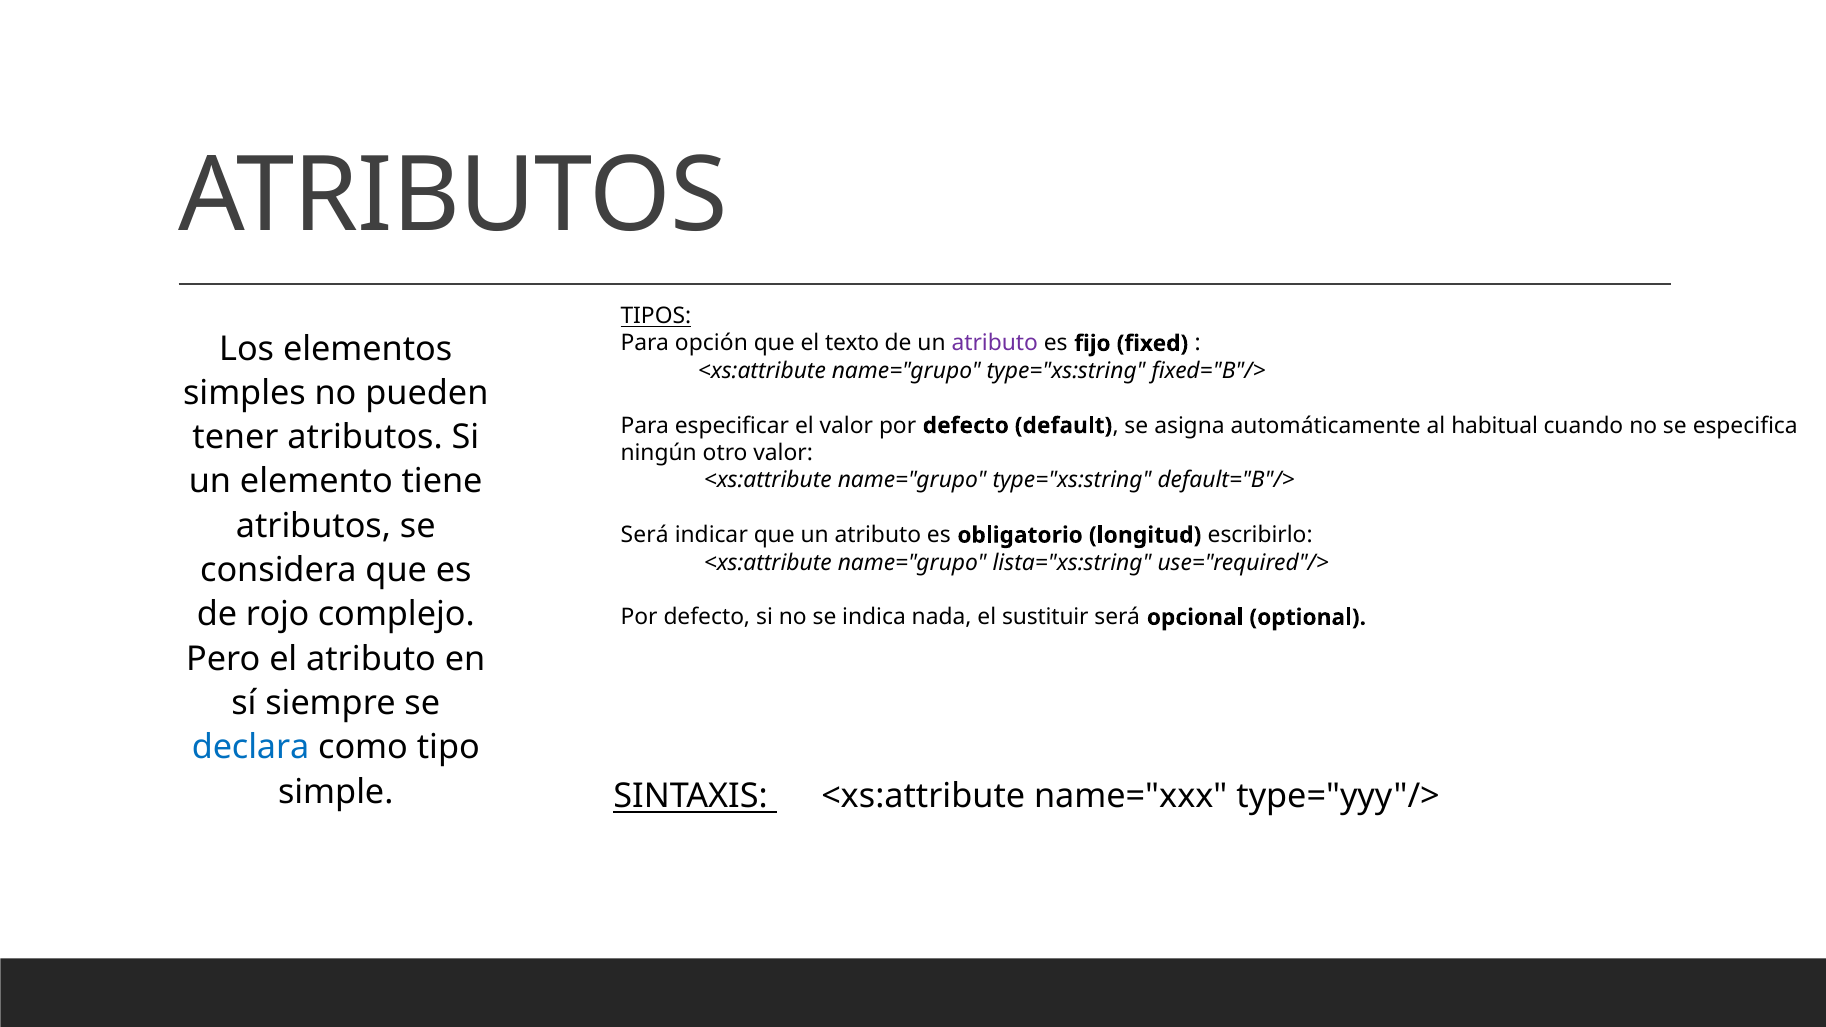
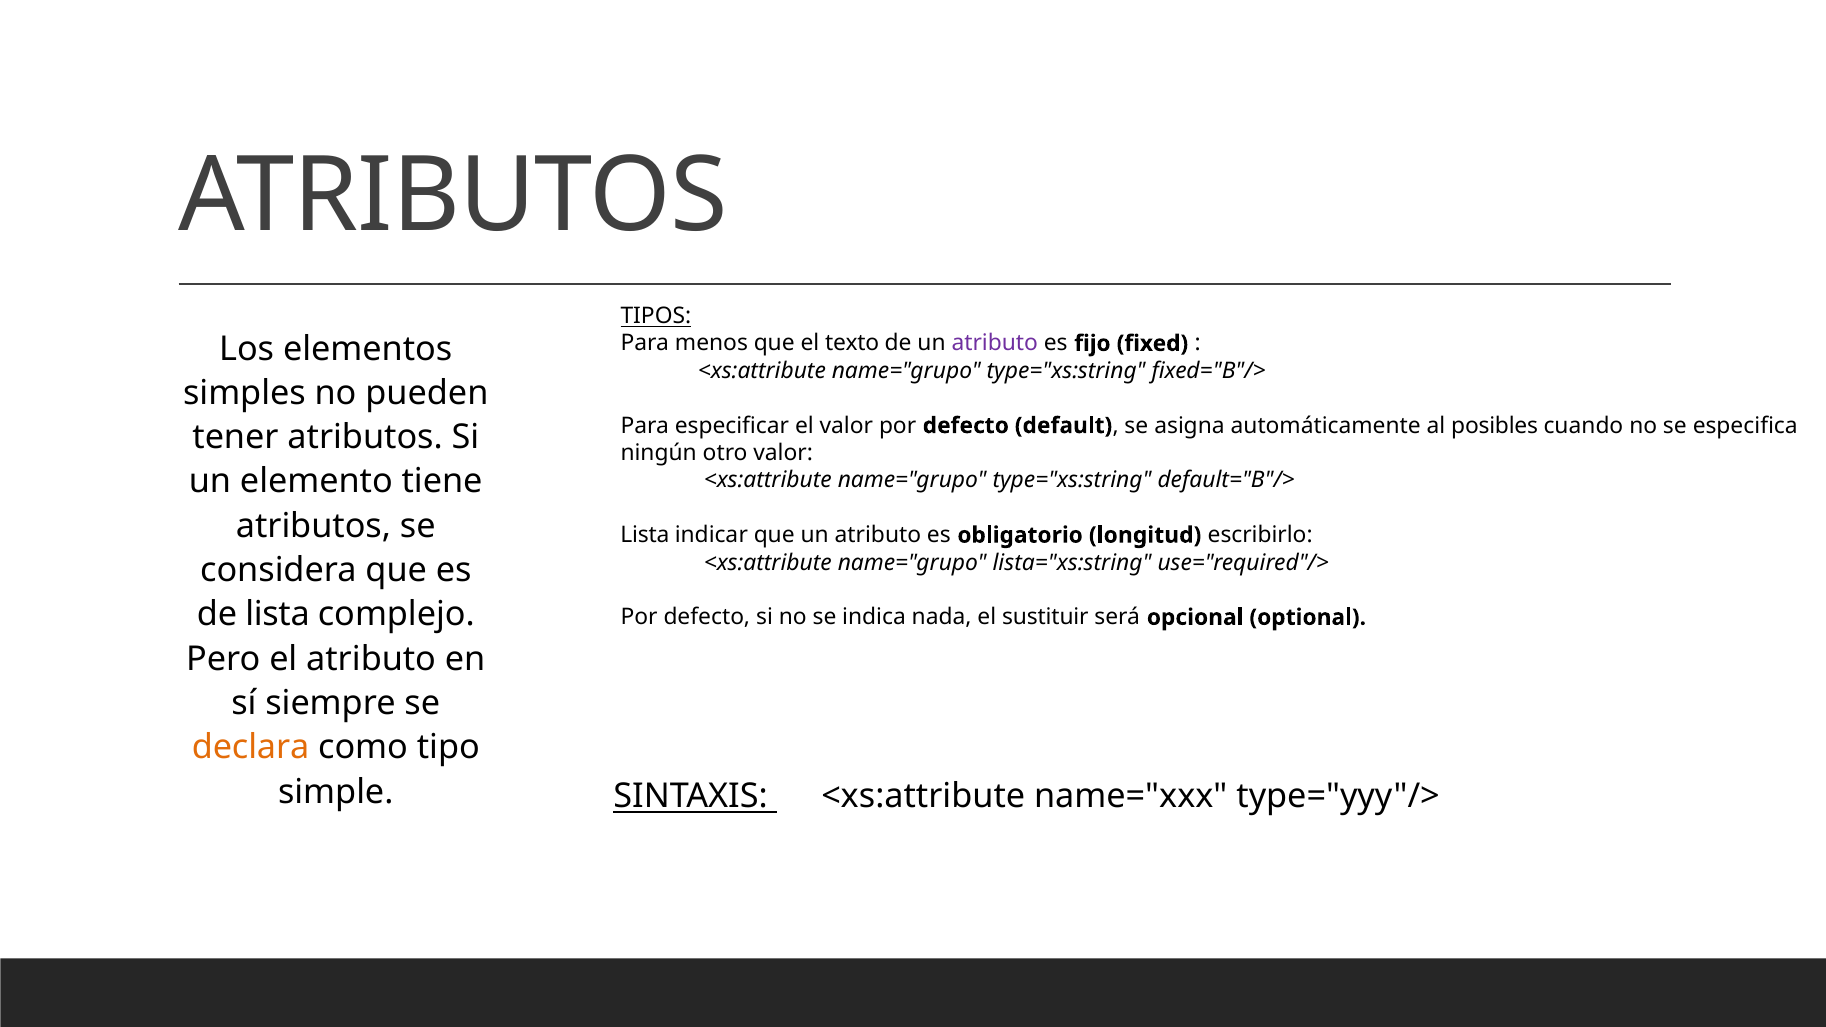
opción: opción -> menos (711, 343)
habitual: habitual -> posibles (1495, 426)
Será: Será -> Lista (645, 535)
de rojo: rojo -> lista (278, 615)
declara colour: blue -> orange (251, 748)
